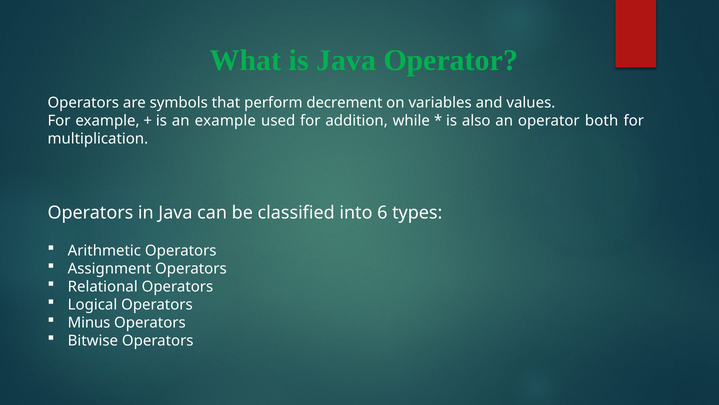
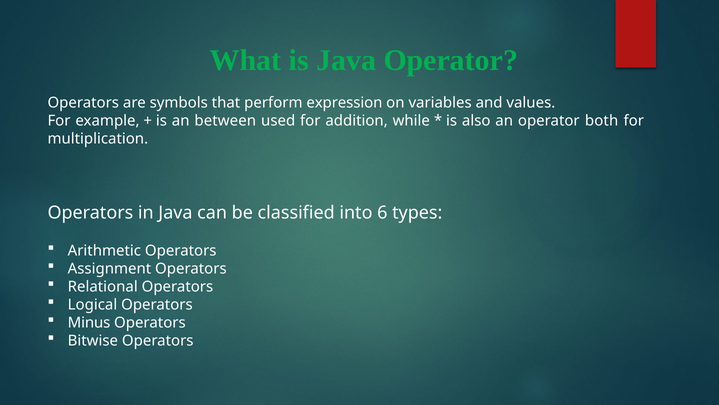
decrement: decrement -> expression (344, 103)
an example: example -> between (225, 121)
